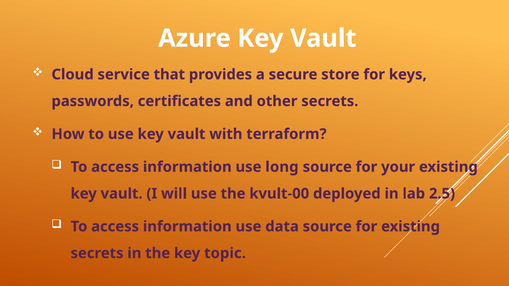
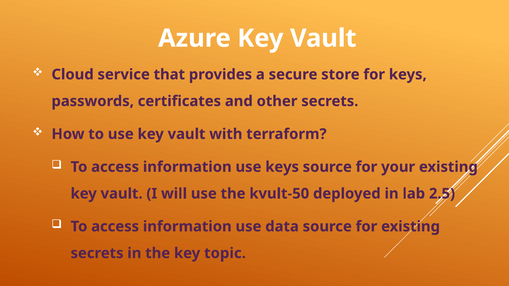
use long: long -> keys (282, 167)
kvult-00: kvult-00 -> kvult-50 (279, 194)
